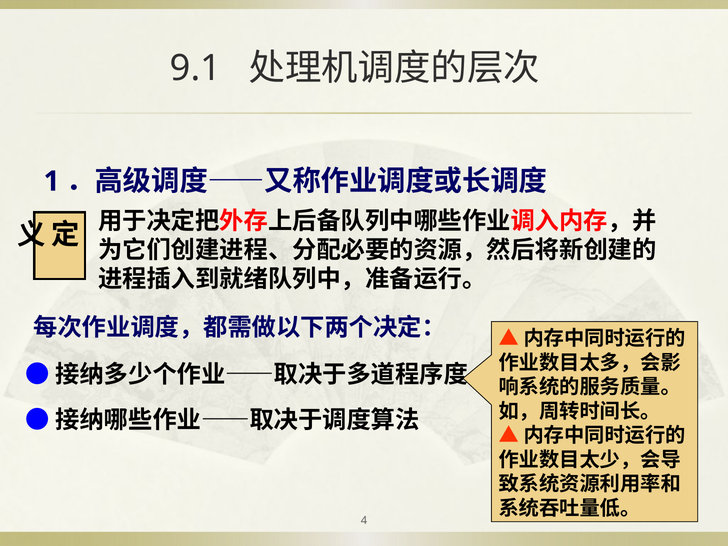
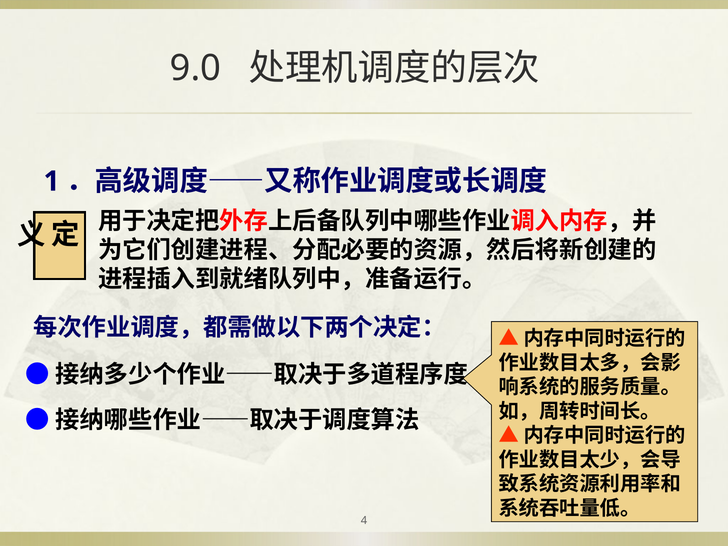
9.1: 9.1 -> 9.0 (195, 68)
